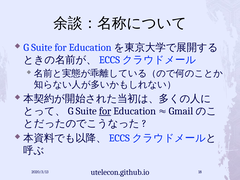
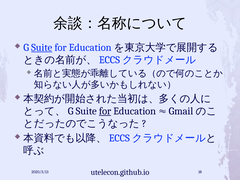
Suite underline: none -> present (42, 47)
